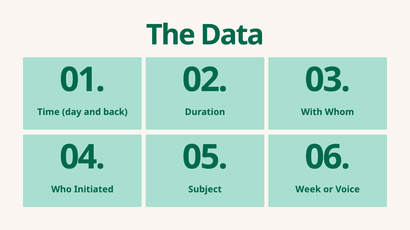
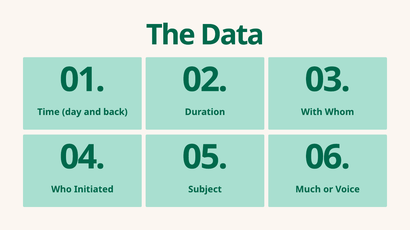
Week: Week -> Much (308, 190)
